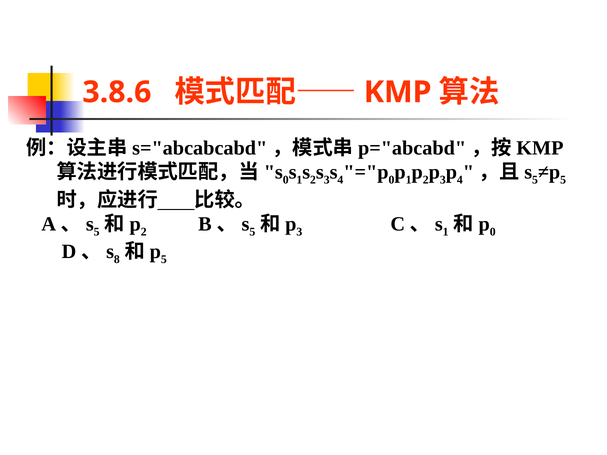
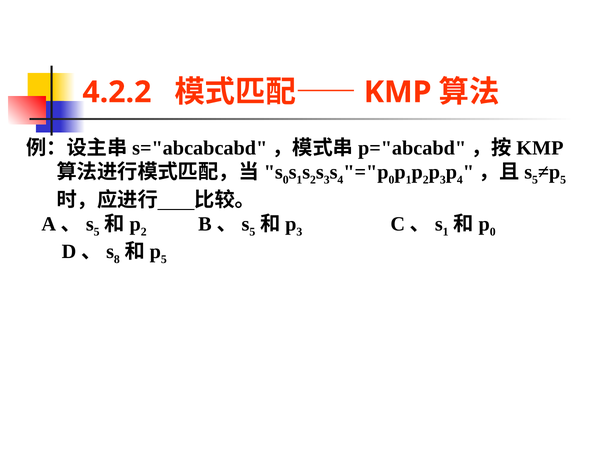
3.8.6: 3.8.6 -> 4.2.2 (117, 92)
